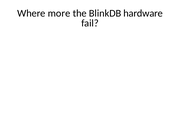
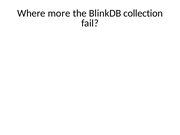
hardware: hardware -> collection (143, 13)
